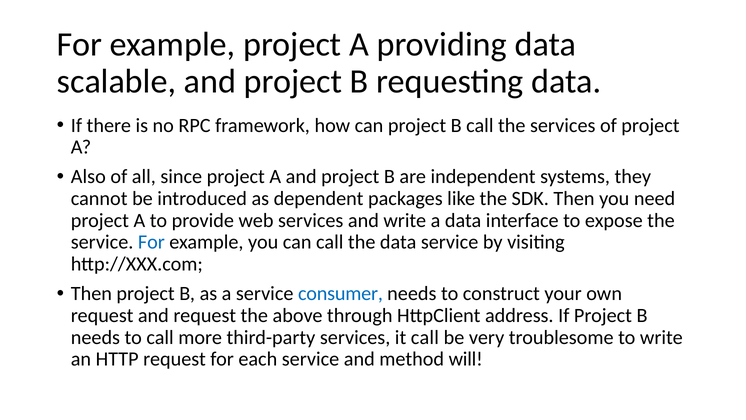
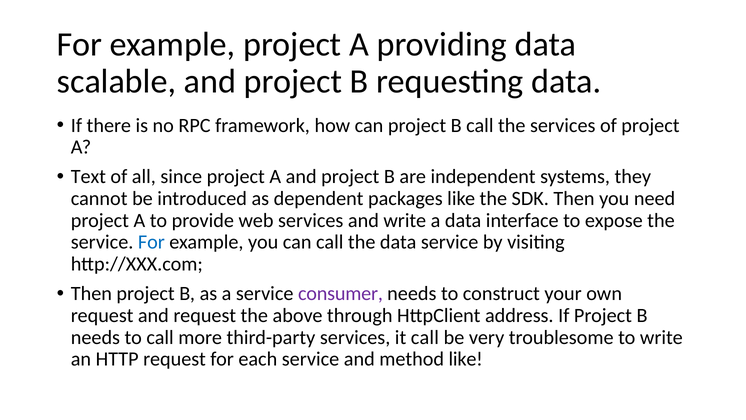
Also: Also -> Text (88, 177)
consumer colour: blue -> purple (340, 293)
method will: will -> like (466, 359)
